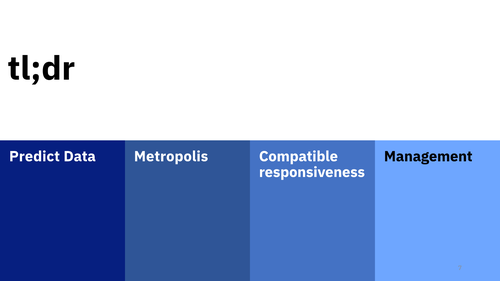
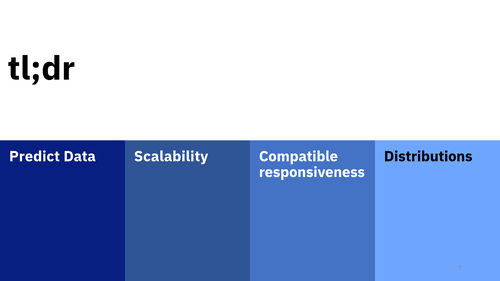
Metropolis: Metropolis -> Scalability (171, 157)
Management: Management -> Distributions (428, 157)
